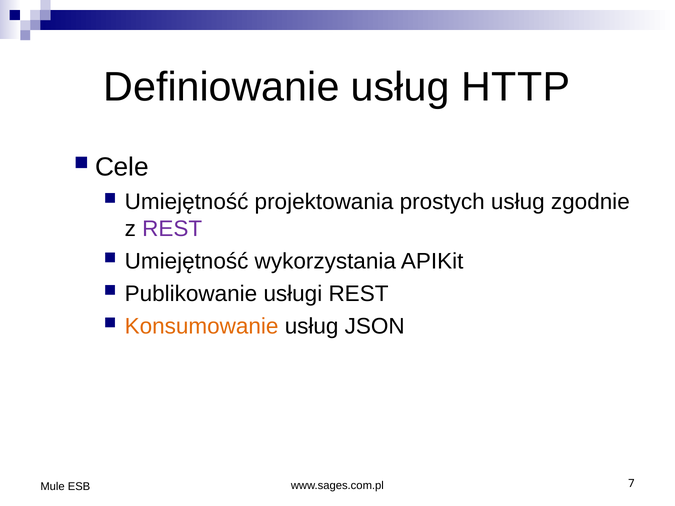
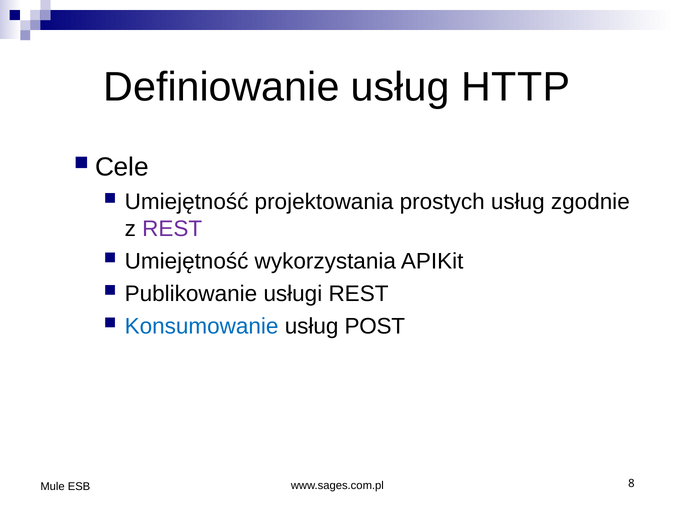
Konsumowanie colour: orange -> blue (202, 327)
JSON: JSON -> POST (375, 327)
7: 7 -> 8 (631, 484)
